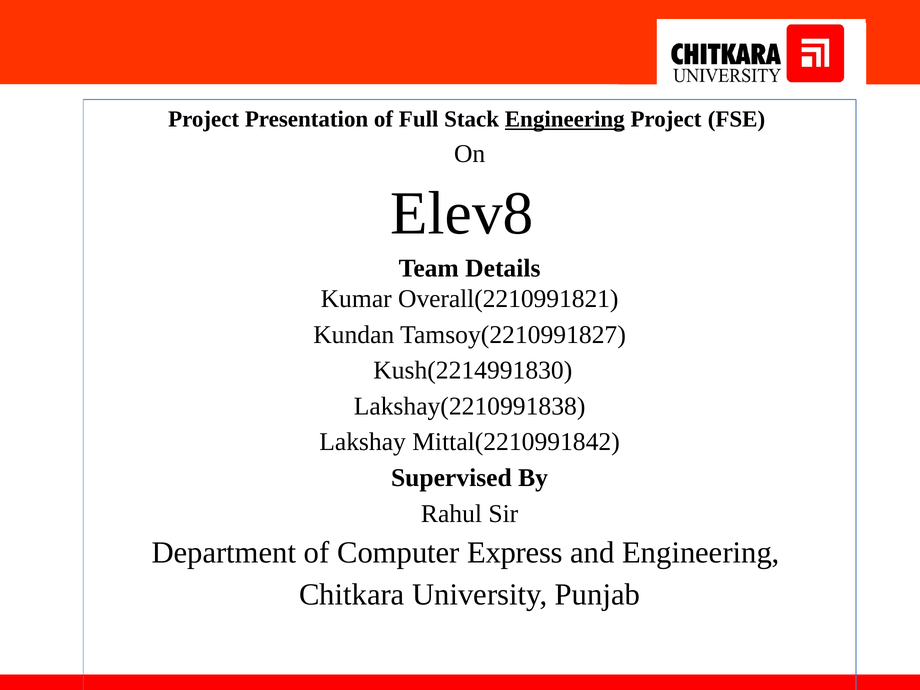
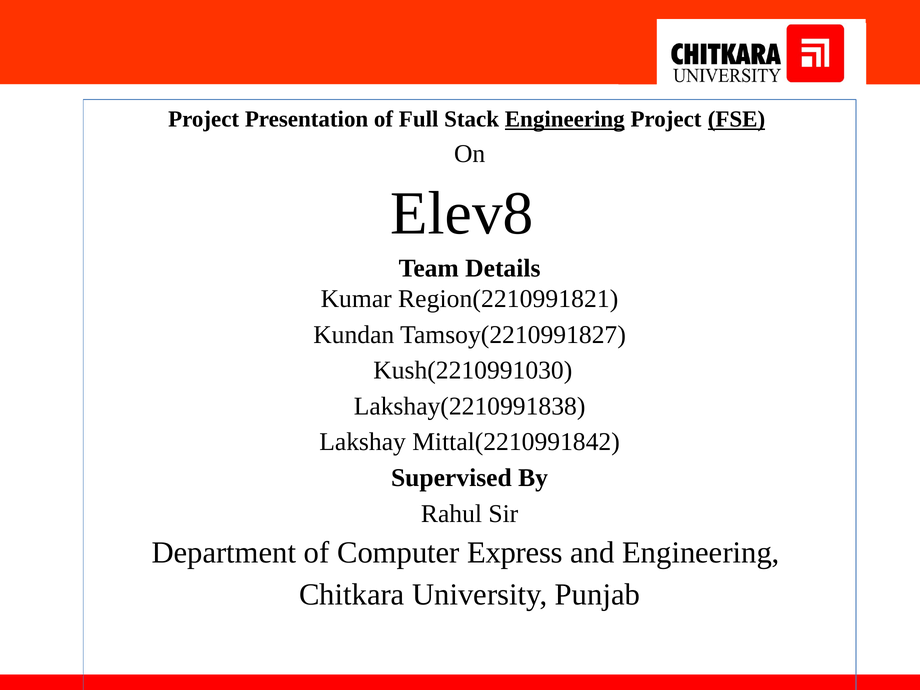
FSE underline: none -> present (736, 119)
Overall(2210991821: Overall(2210991821 -> Region(2210991821 (508, 299)
Kush(2214991830: Kush(2214991830 -> Kush(2210991030 (473, 370)
